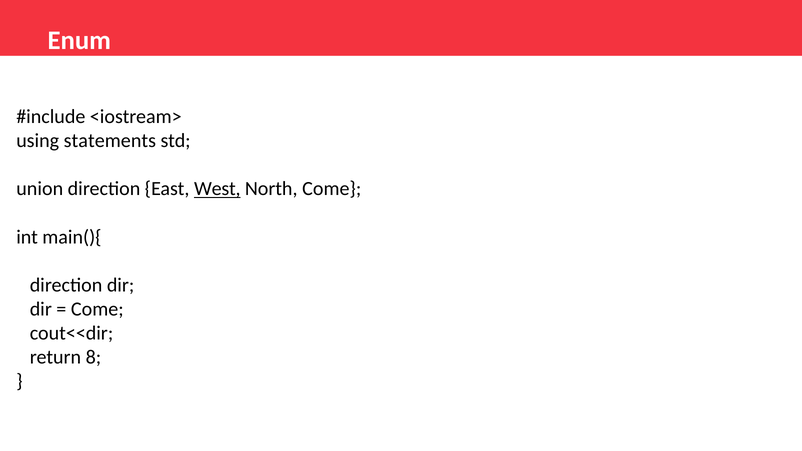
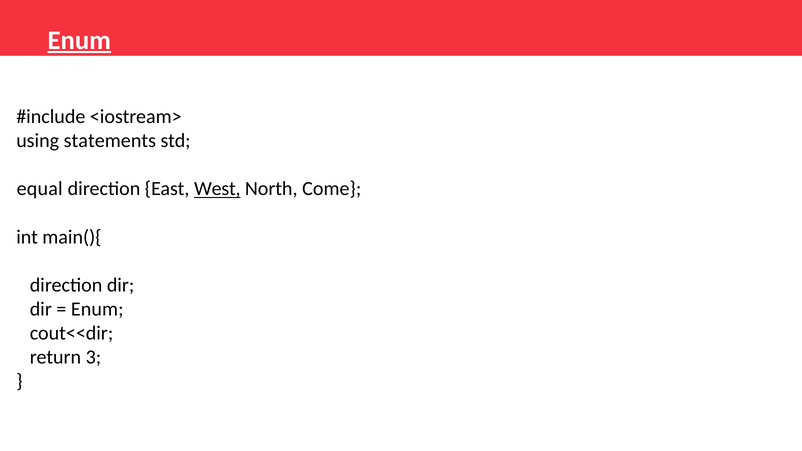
Enum underline: none -> present (79, 40)
union: union -> equal (40, 189)
Come: Come -> Enum (97, 309)
8: 8 -> 3 (93, 357)
